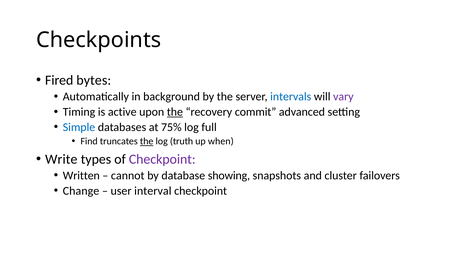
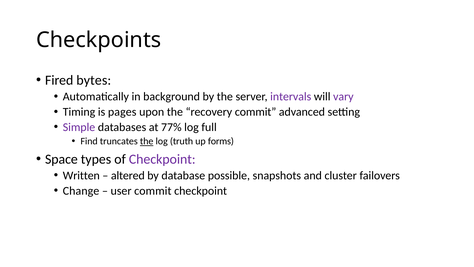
intervals colour: blue -> purple (291, 96)
active: active -> pages (122, 112)
the underline: present -> none (175, 112)
Simple colour: blue -> purple (79, 127)
75%: 75% -> 77% (171, 127)
when: when -> forms (221, 141)
Write: Write -> Space (61, 159)
cannot: cannot -> altered (128, 175)
showing: showing -> possible (229, 175)
user interval: interval -> commit (153, 191)
